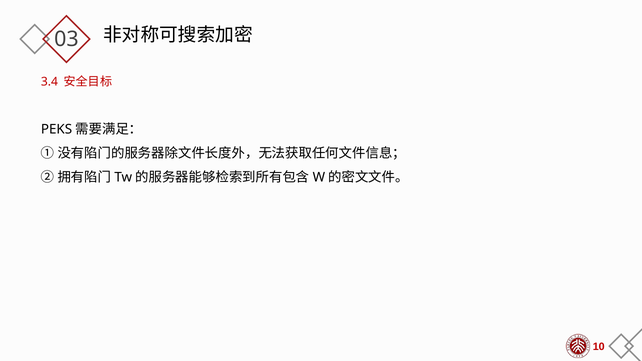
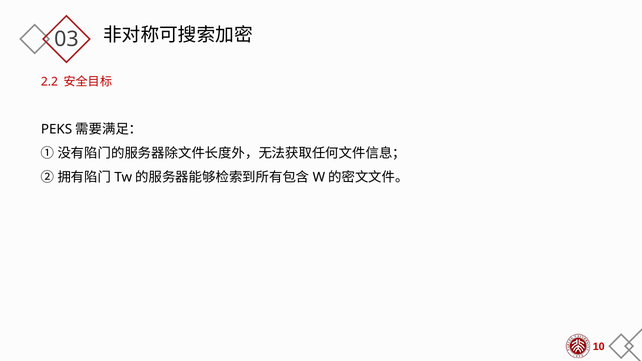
3.4: 3.4 -> 2.2 (49, 82)
